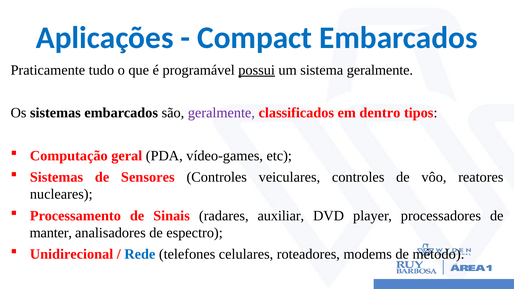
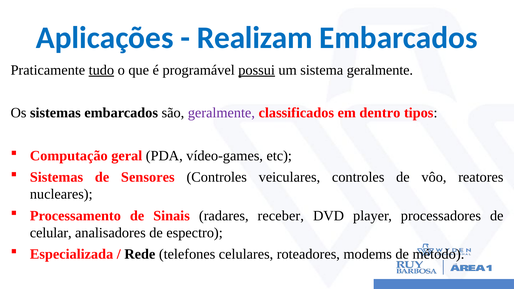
Compact: Compact -> Realizam (255, 38)
tudo underline: none -> present (101, 70)
auxiliar: auxiliar -> receber (281, 216)
manter: manter -> celular (51, 233)
Unidirecional: Unidirecional -> Especializada (72, 254)
Rede colour: blue -> black (140, 254)
